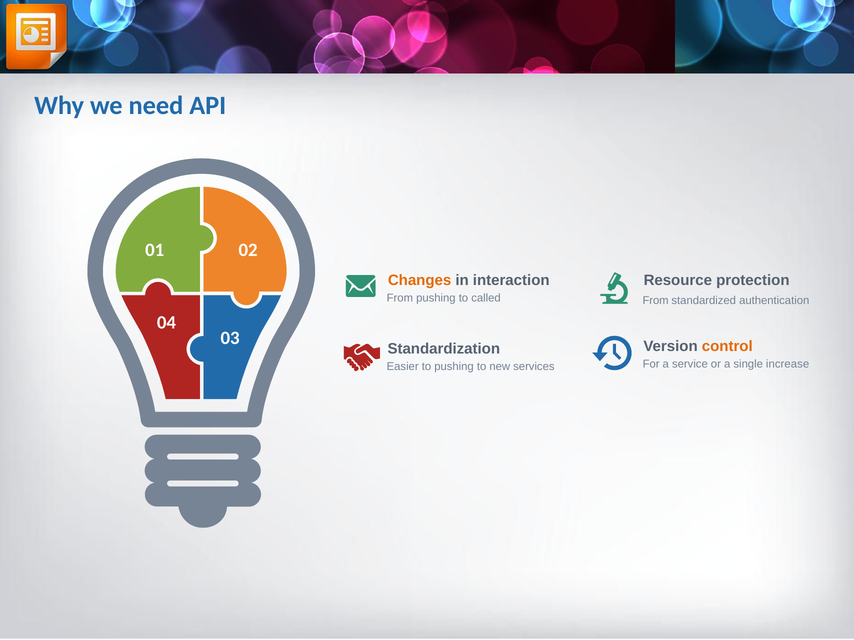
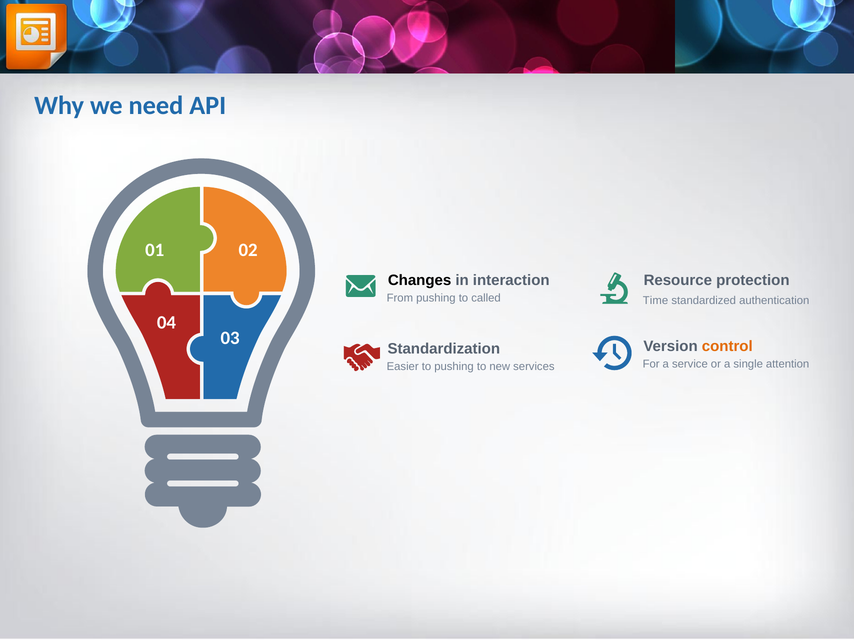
Changes colour: orange -> black (420, 281)
From: From -> Time (655, 300)
increase: increase -> attention (788, 364)
